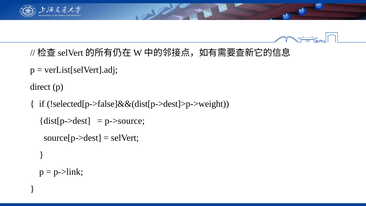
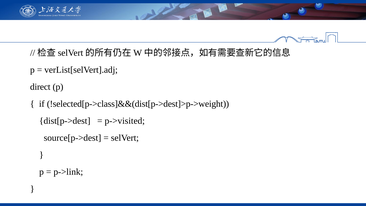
!selected[p->false]&&(dist[p->dest]>p->weight: !selected[p->false]&&(dist[p->dest]>p->weight -> !selected[p->class]&&(dist[p->dest]>p->weight (138, 104)
p->source: p->source -> p->visited (125, 121)
